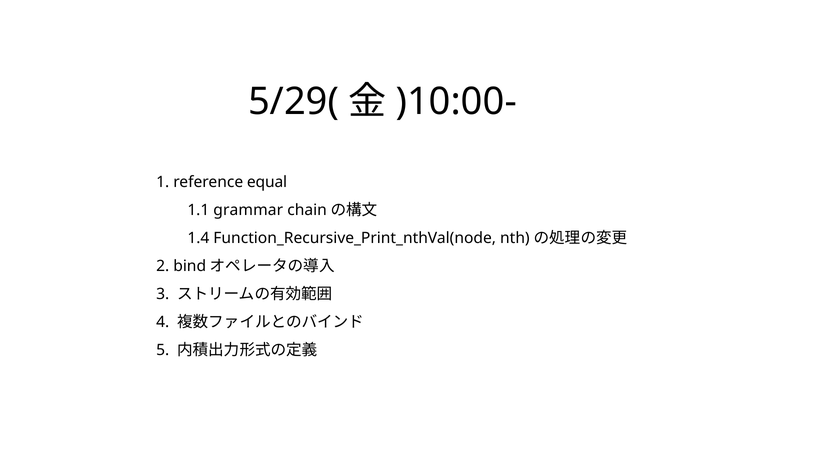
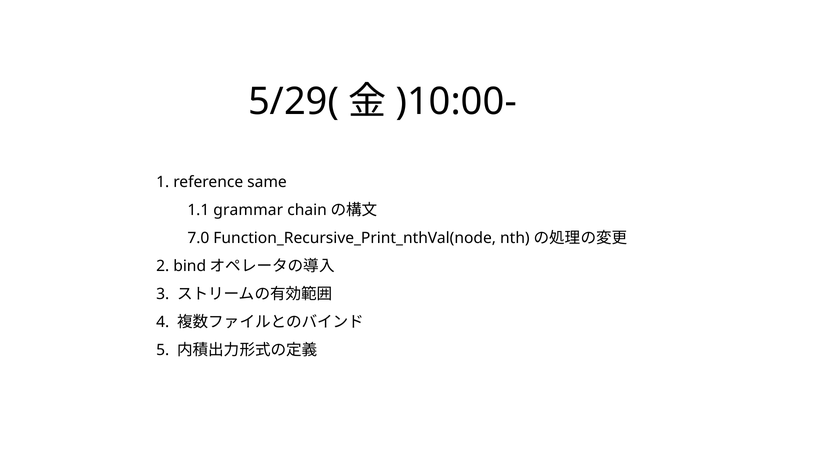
equal: equal -> same (267, 182)
1.4: 1.4 -> 7.0 (198, 238)
